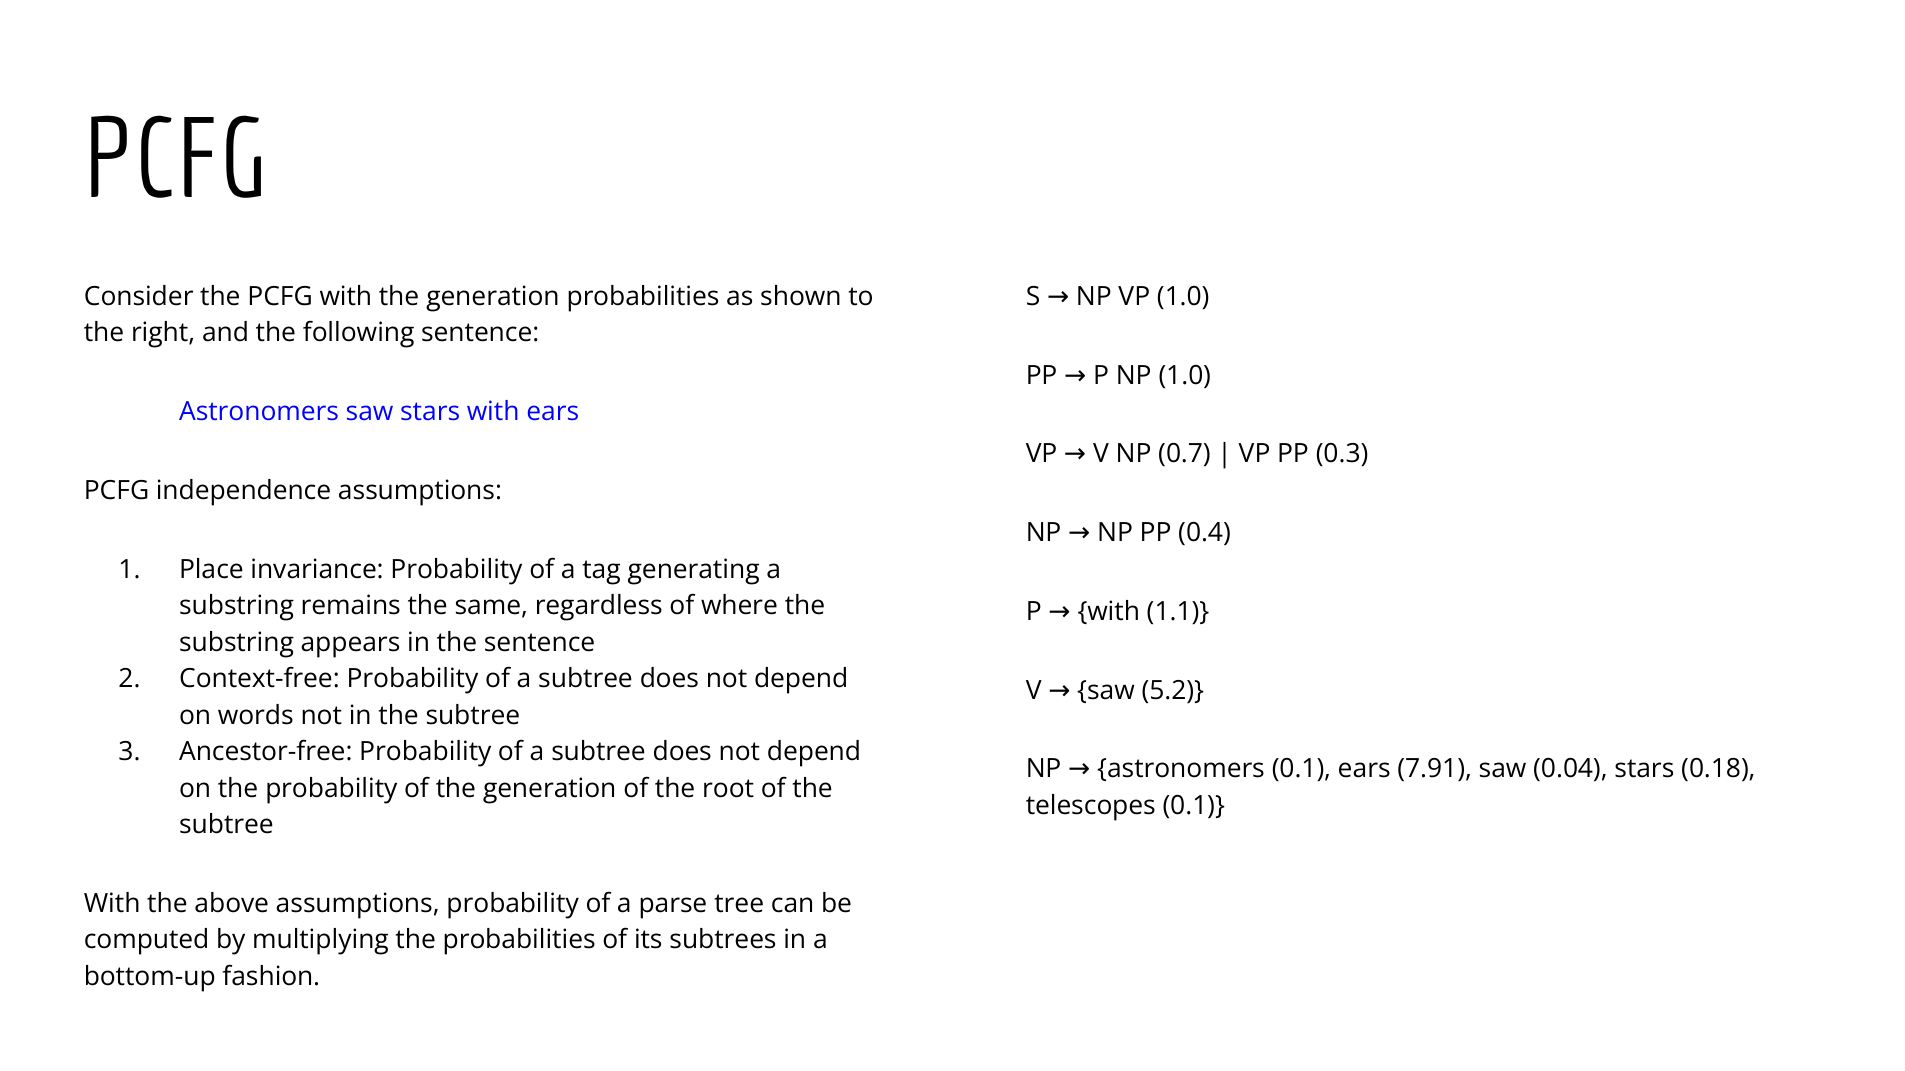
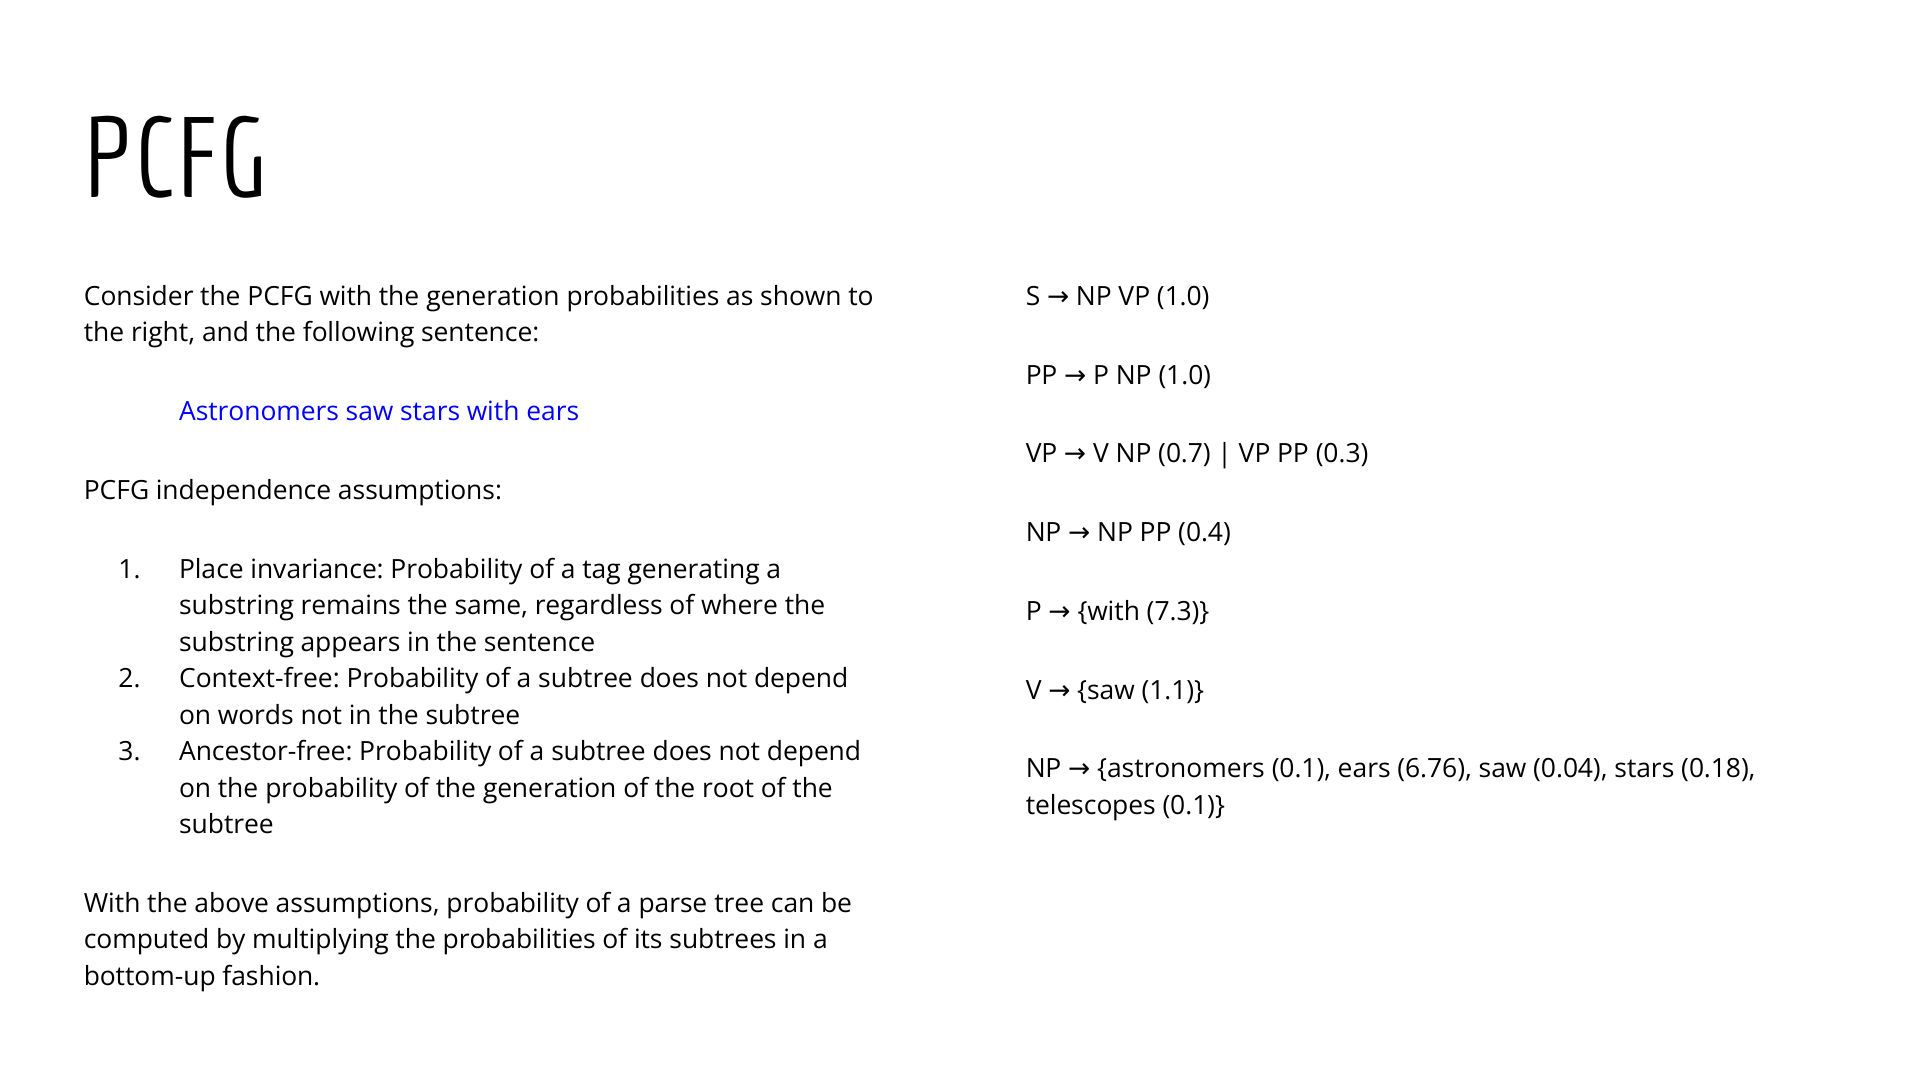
1.1: 1.1 -> 7.3 (1178, 612)
5.2: 5.2 -> 1.1 (1173, 691)
7.91: 7.91 -> 6.76 (1435, 770)
